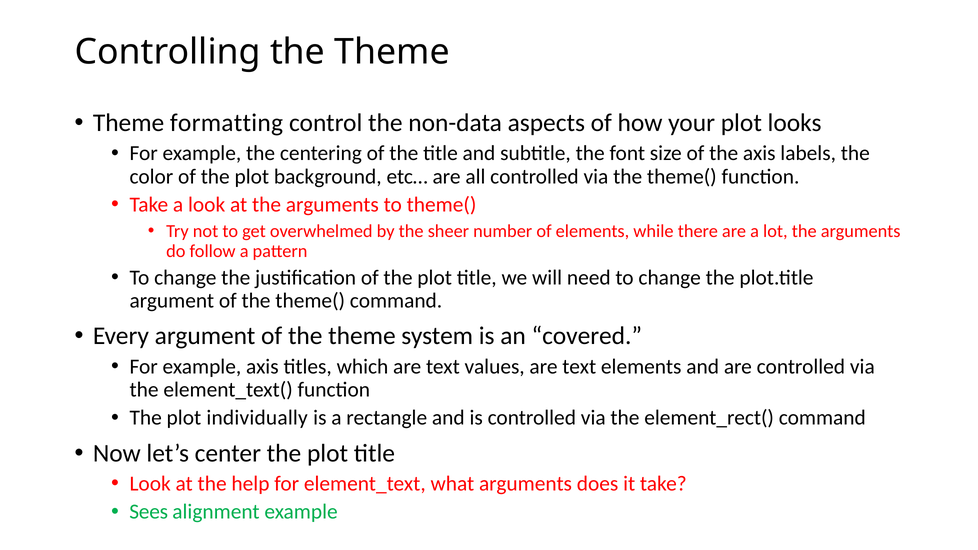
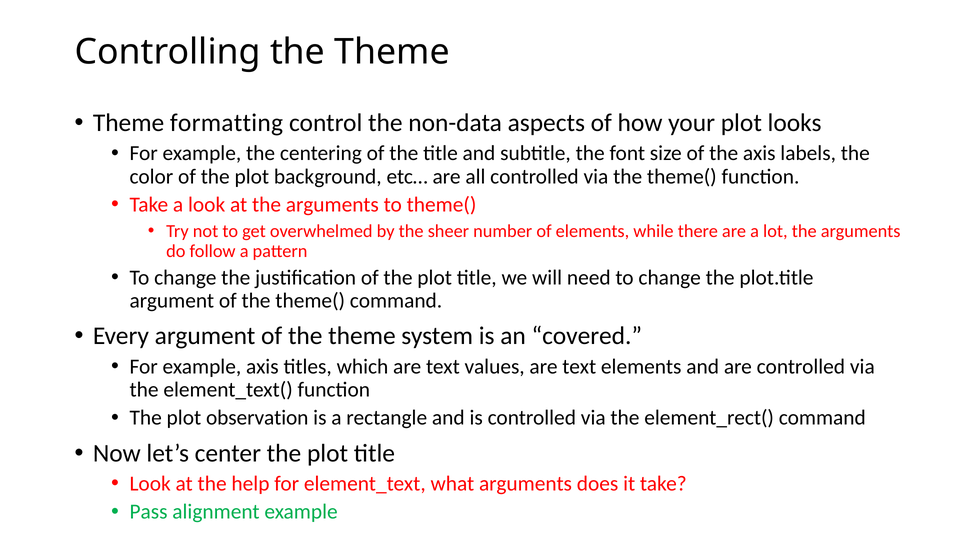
individually: individually -> observation (257, 418)
Sees: Sees -> Pass (149, 512)
